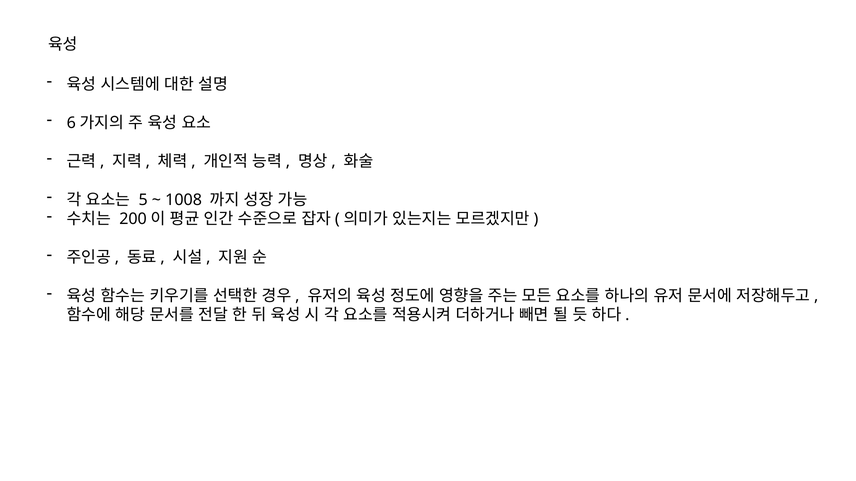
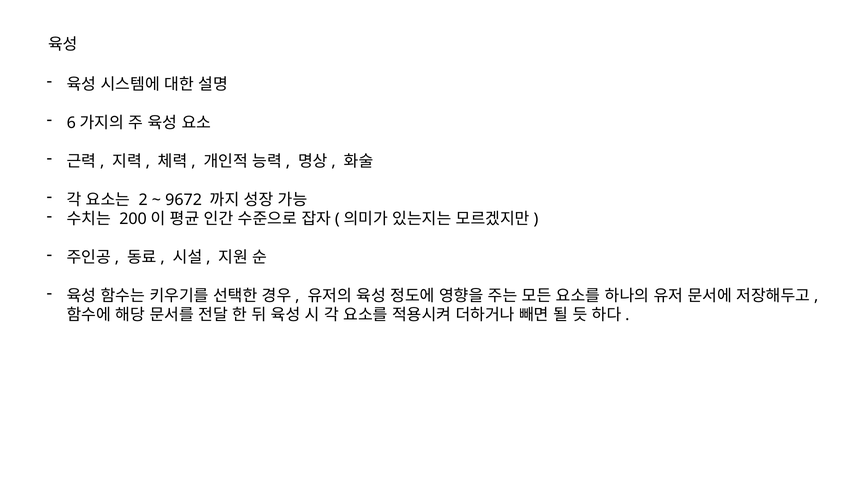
5: 5 -> 2 (143, 200)
1008: 1008 -> 9672 (184, 200)
